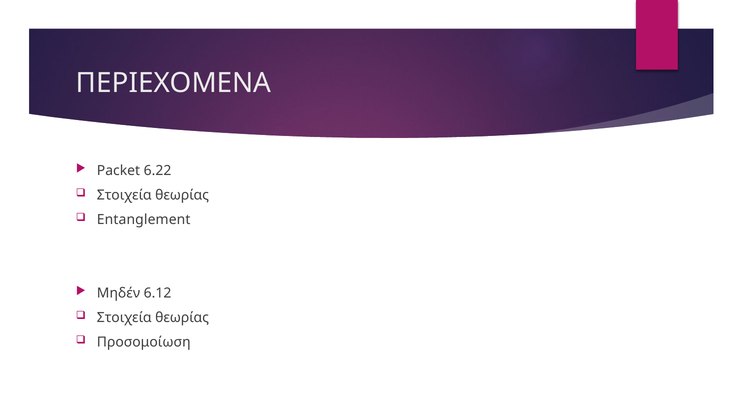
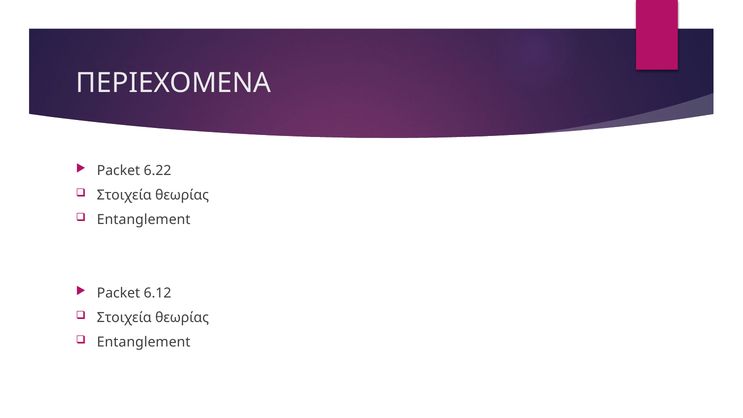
Μηδέν: Μηδέν -> Packet (118, 293)
Προσομοίωση: Προσομοίωση -> Entanglement (144, 342)
